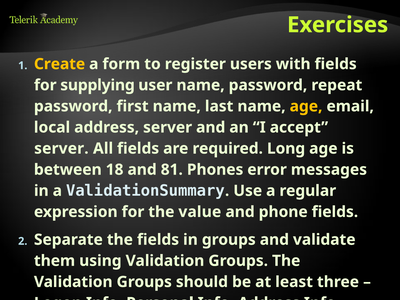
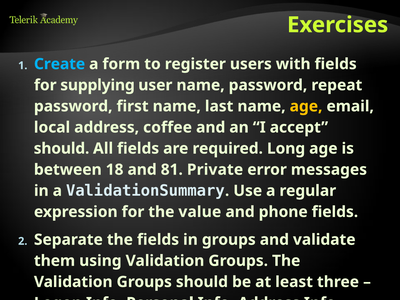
Create colour: yellow -> light blue (60, 64)
address server: server -> coffee (168, 127)
server: server -> should (62, 149)
Phones: Phones -> Private (215, 170)
